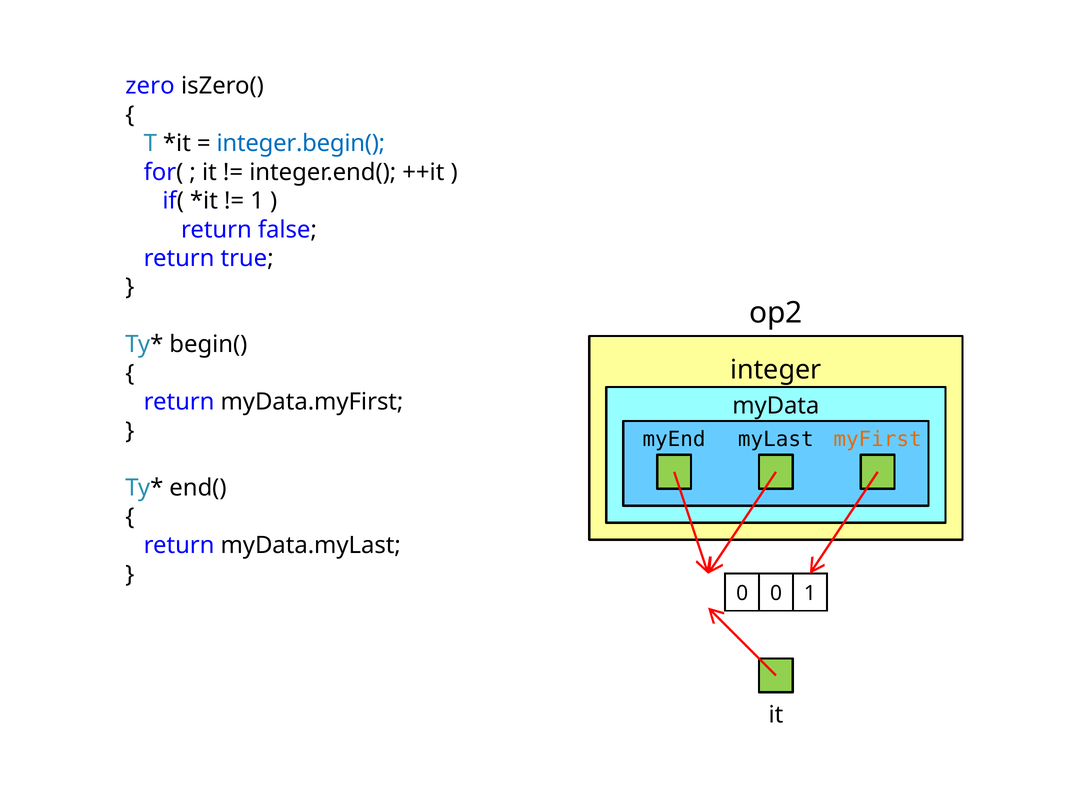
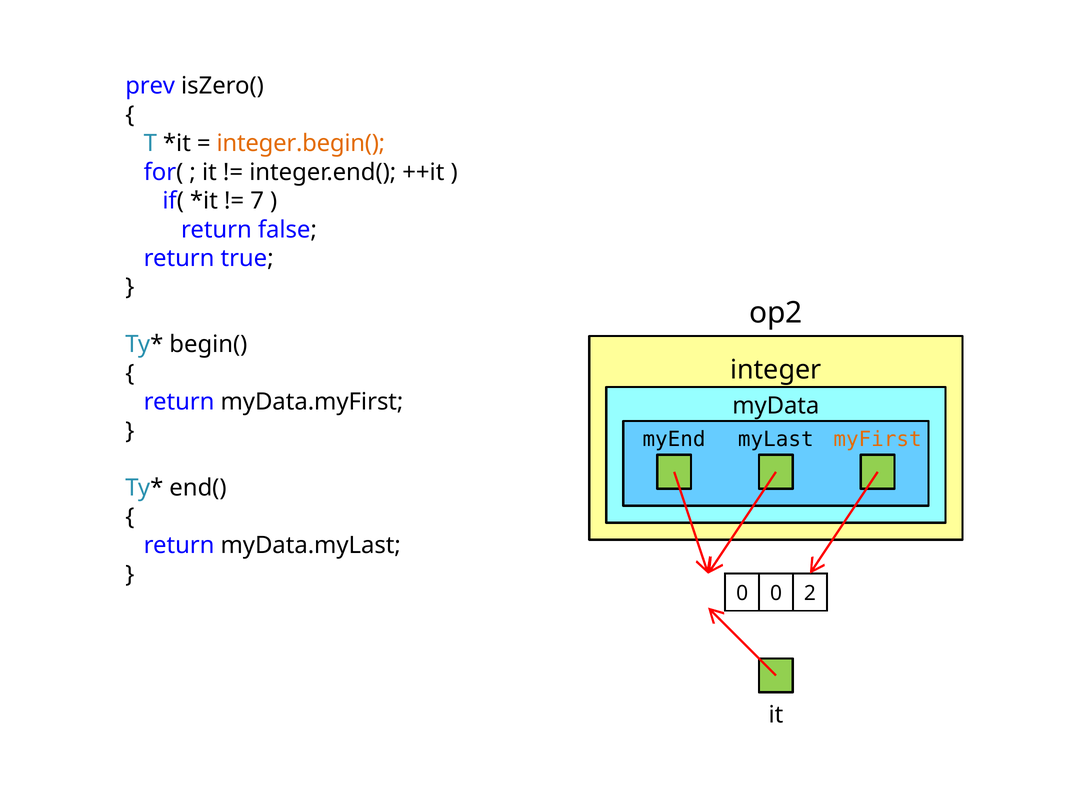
zero: zero -> prev (150, 86)
integer.begin( colour: blue -> orange (301, 143)
1: 1 -> 7 (257, 201)
0 1: 1 -> 2 (810, 593)
